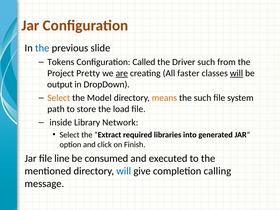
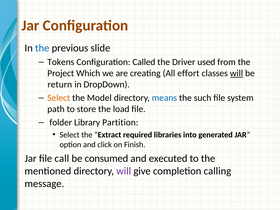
Driver such: such -> used (206, 62)
Pretty: Pretty -> Which (88, 73)
are underline: present -> none (122, 73)
faster: faster -> effort (188, 73)
output: output -> return (60, 85)
means colour: orange -> blue (164, 98)
inside: inside -> folder (61, 122)
Network: Network -> Partition (120, 122)
line: line -> call (62, 158)
will colour: blue -> purple (124, 171)
